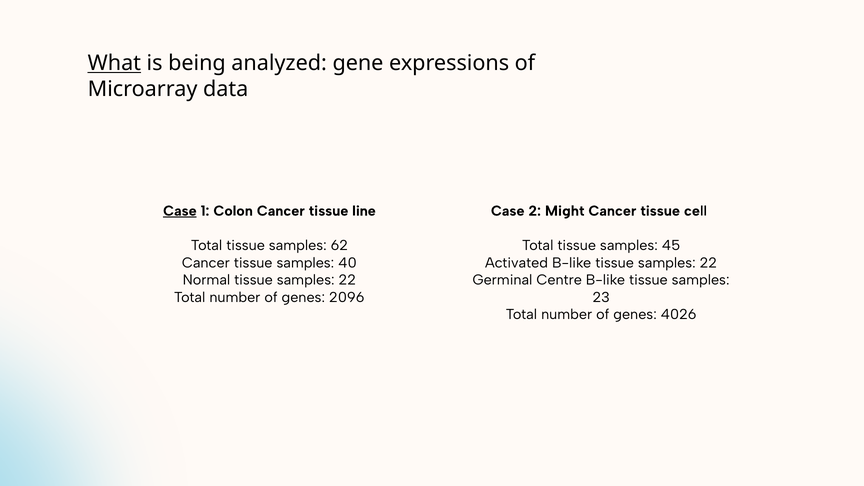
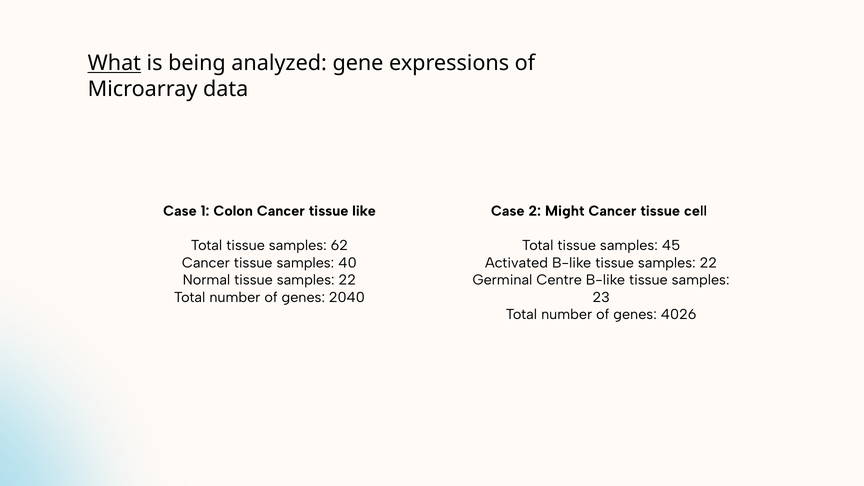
Case underline: present -> none (180, 211)
line: line -> like (364, 211)
2096: 2096 -> 2040 (347, 297)
